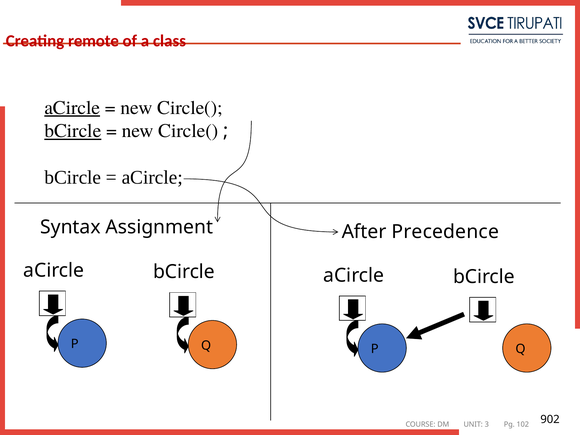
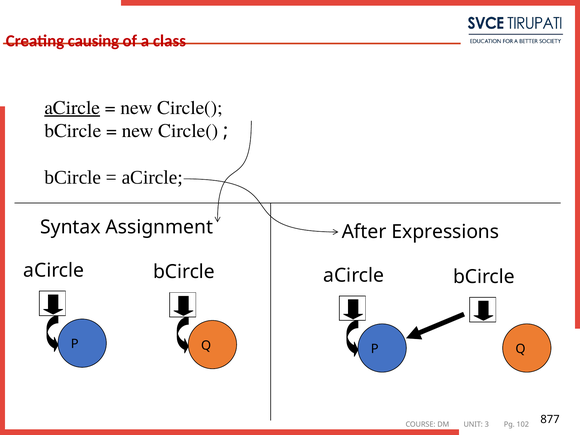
remote: remote -> causing (93, 41)
bCircle underline: present -> none (73, 131)
Precedence: Precedence -> Expressions (445, 232)
902: 902 -> 877 (550, 419)
